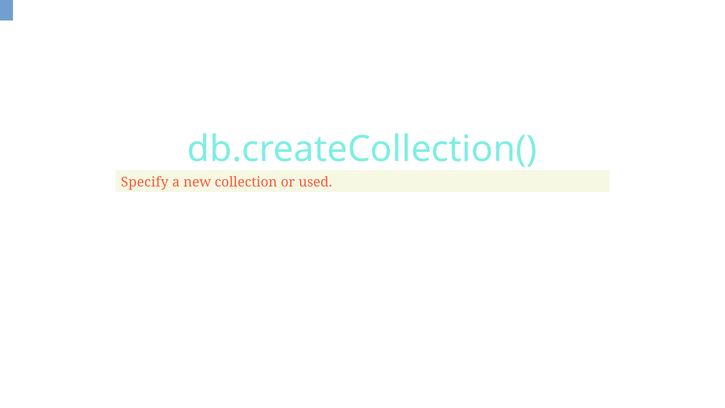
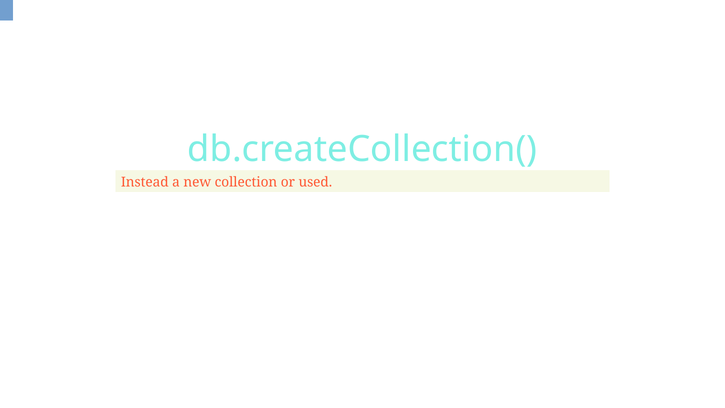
Specify: Specify -> Instead (145, 182)
